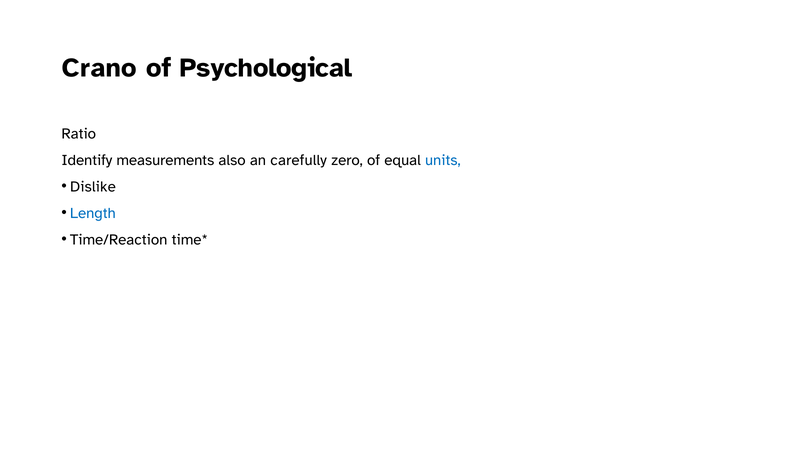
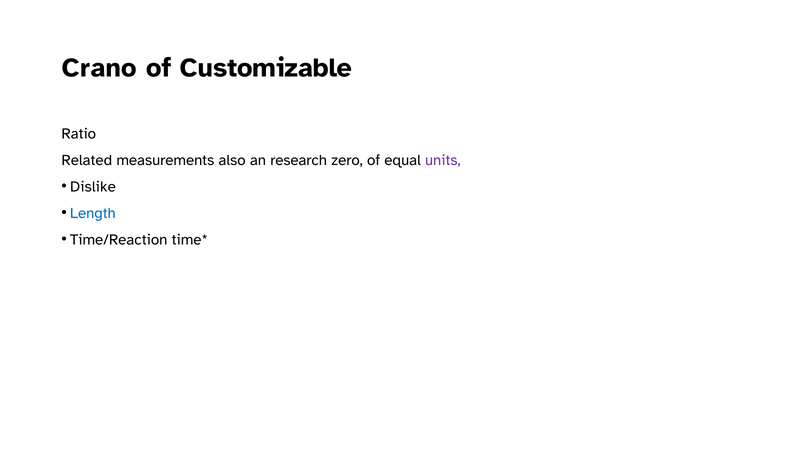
Psychological: Psychological -> Customizable (266, 68)
Identify: Identify -> Related (87, 160)
carefully: carefully -> research (299, 160)
units colour: blue -> purple (443, 160)
